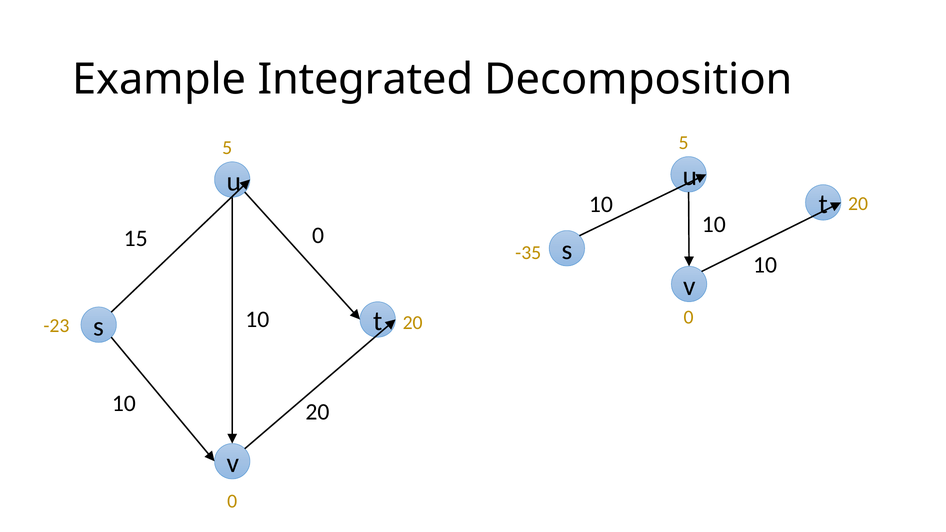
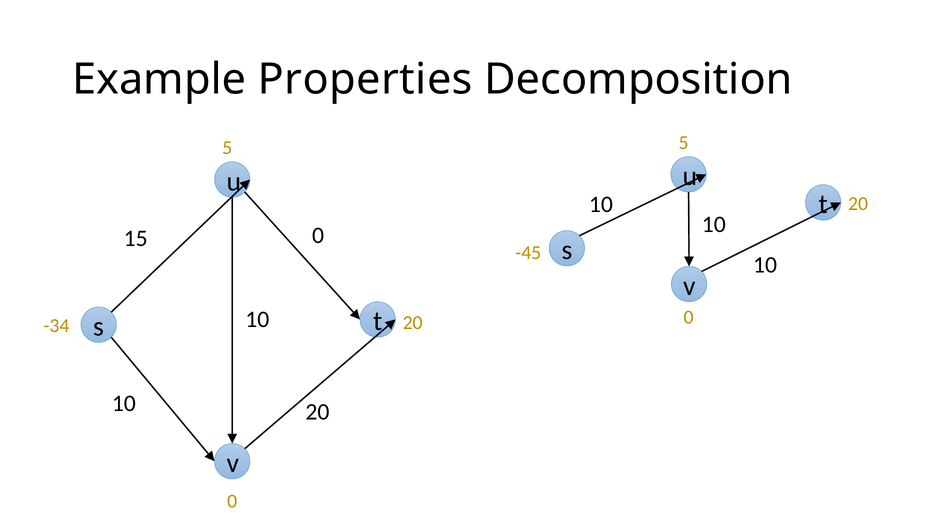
Integrated: Integrated -> Properties (365, 79)
-35: -35 -> -45 (528, 253)
-23: -23 -> -34 (56, 326)
